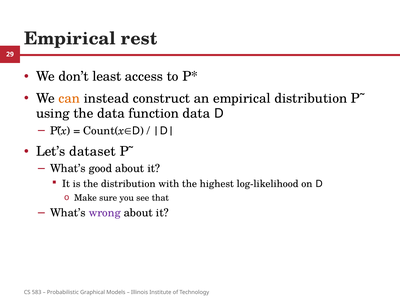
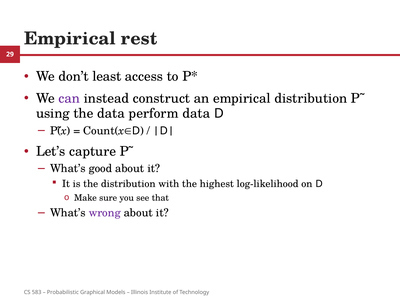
can colour: orange -> purple (69, 98)
function: function -> perform (154, 113)
dataset: dataset -> capture (93, 151)
